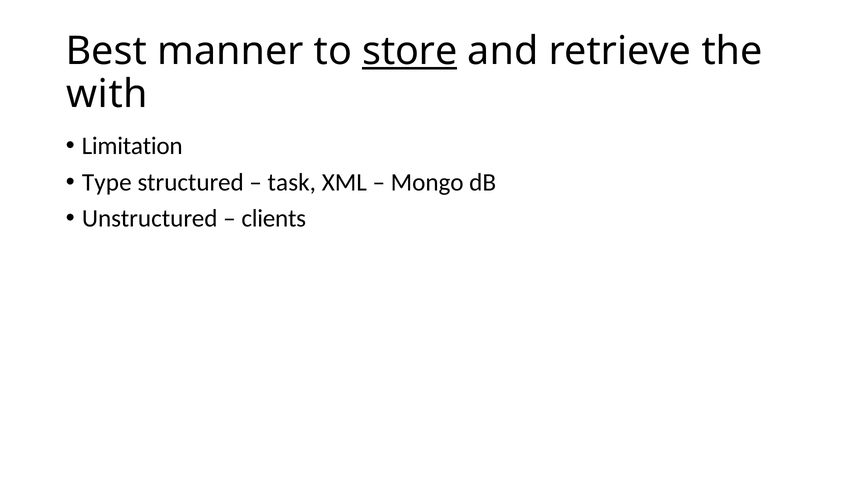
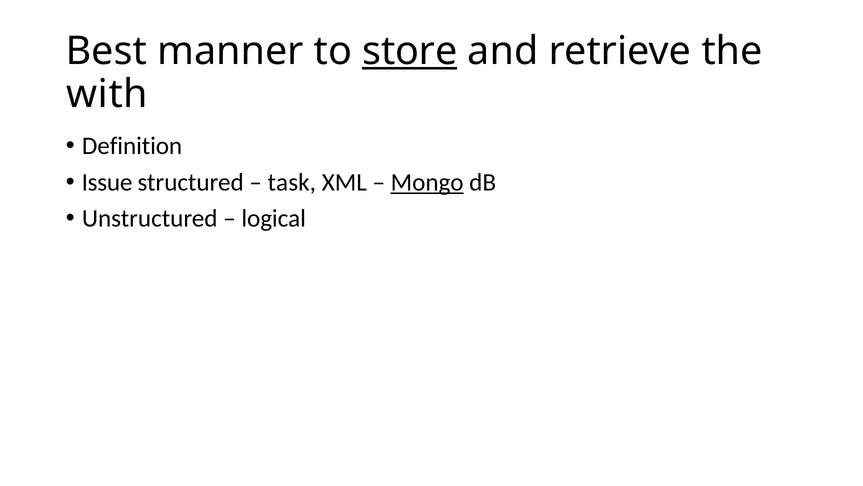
Limitation: Limitation -> Definition (132, 146)
Type: Type -> Issue (107, 182)
Mongo underline: none -> present (427, 182)
clients: clients -> logical (274, 218)
